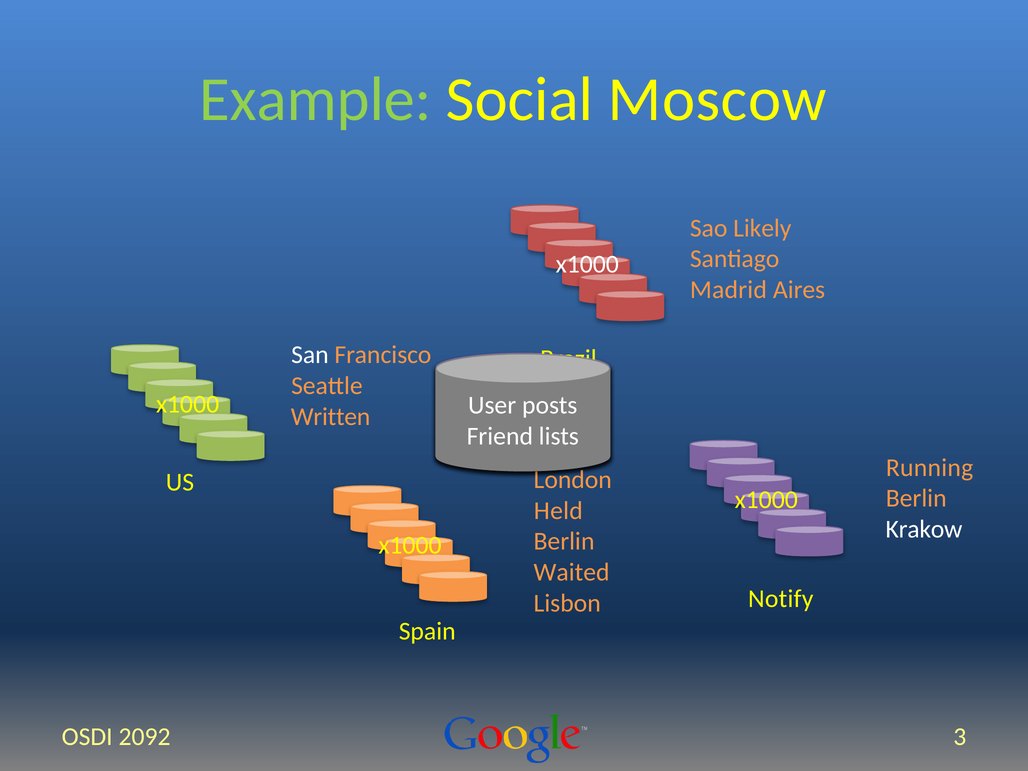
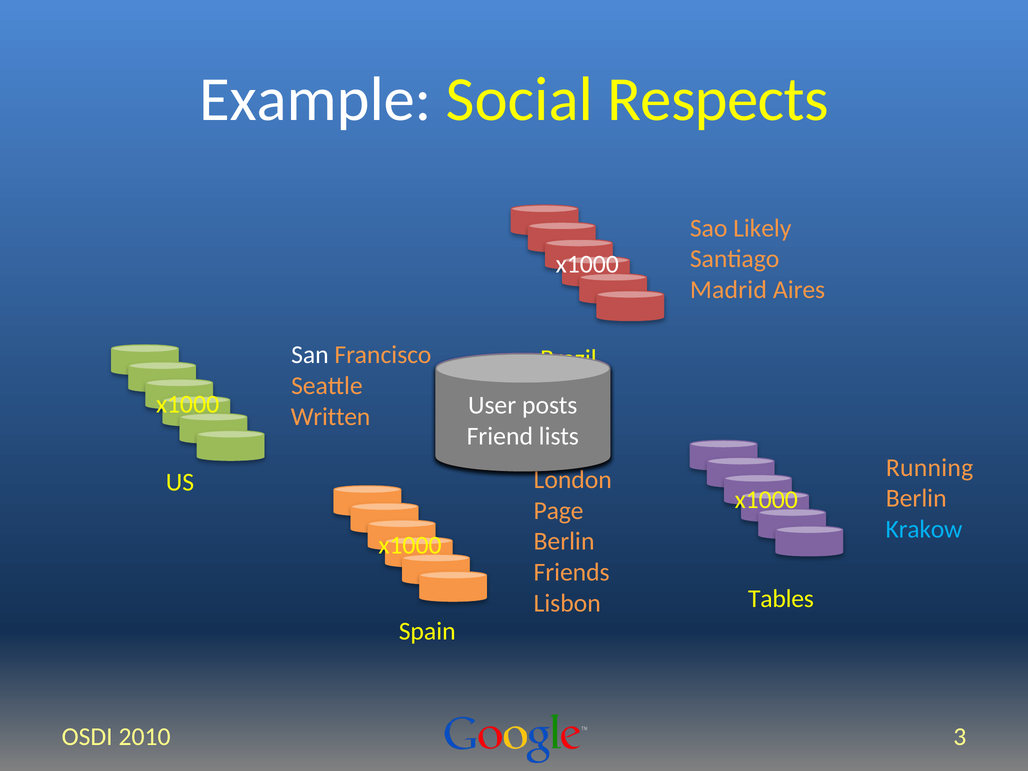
Example colour: light green -> white (316, 100)
Moscow: Moscow -> Respects (718, 100)
Held: Held -> Page (559, 511)
Krakow colour: white -> light blue (924, 529)
Waited: Waited -> Friends (572, 572)
Notify: Notify -> Tables (781, 599)
2092: 2092 -> 2010 (145, 737)
